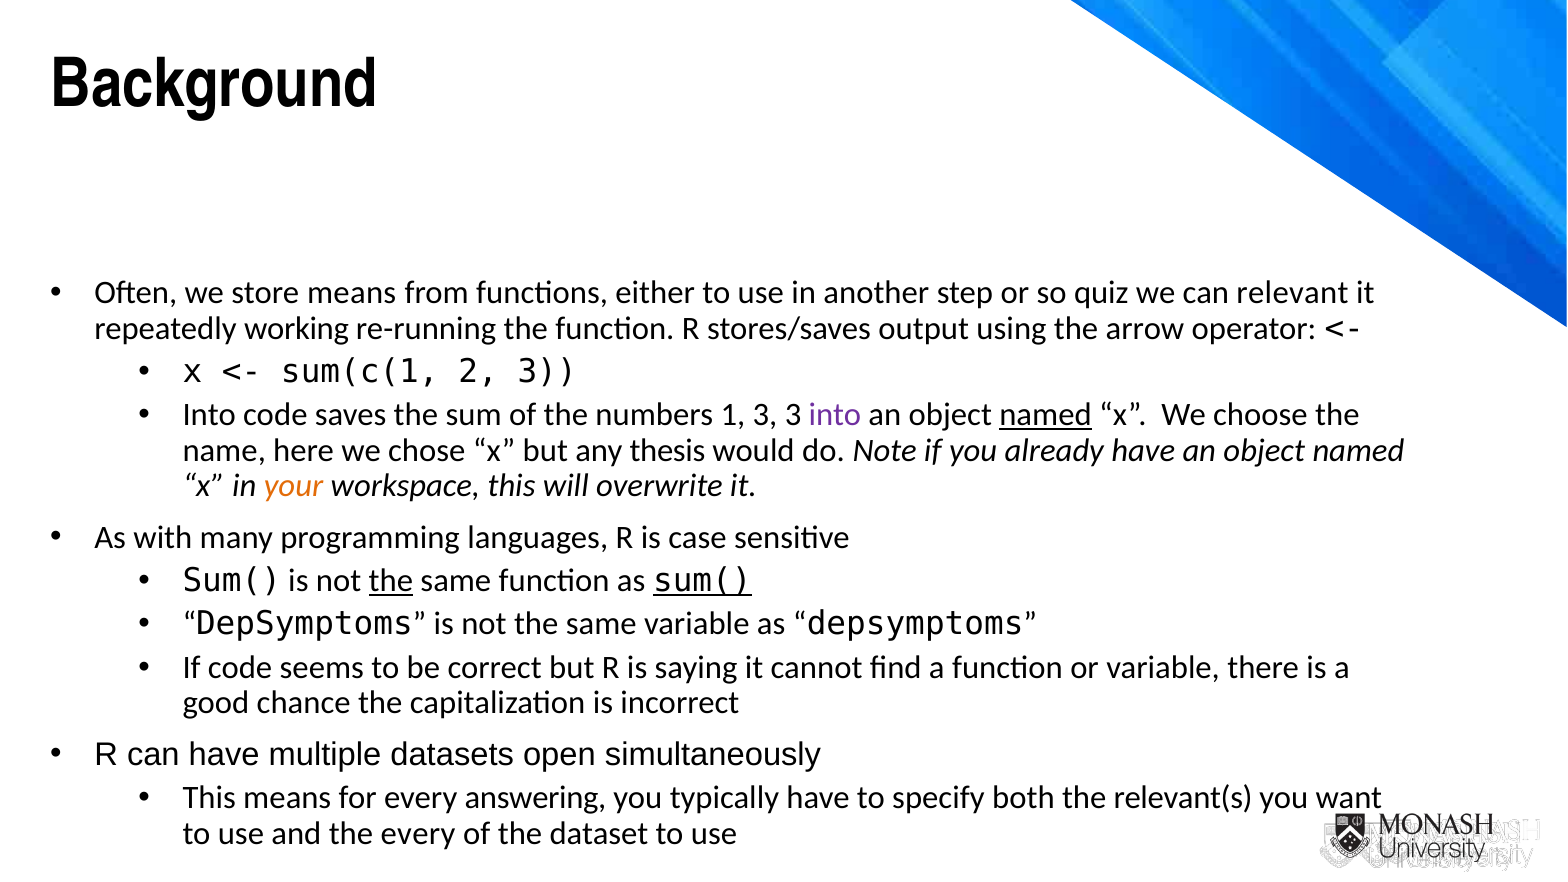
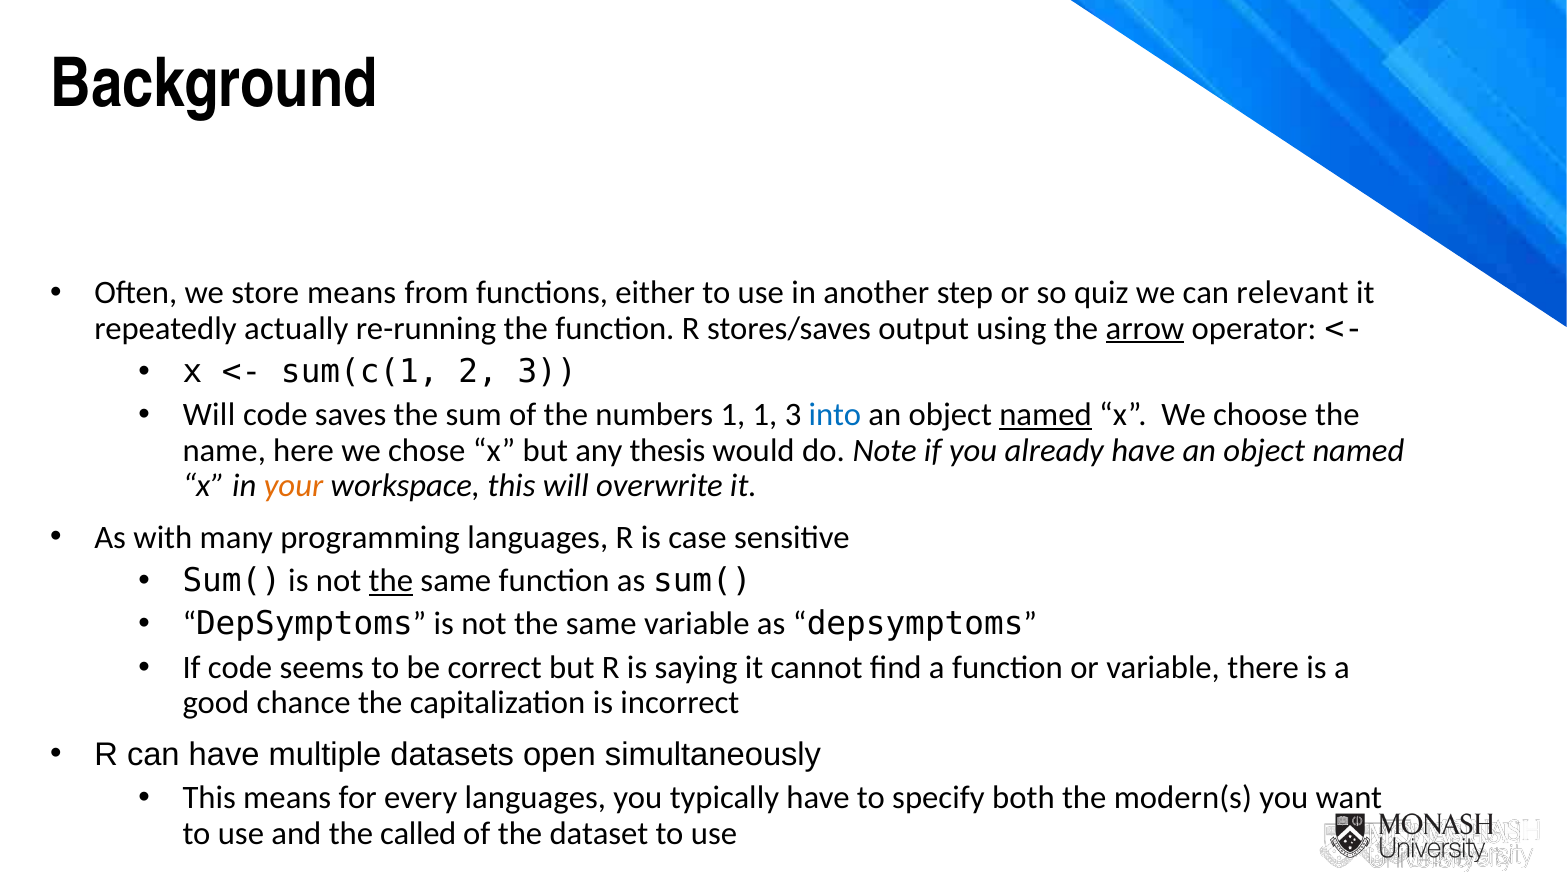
working: working -> actually (296, 328)
arrow underline: none -> present (1145, 328)
Into: Into -> Will (209, 415)
1 3: 3 -> 1 (765, 415)
into colour: purple -> blue (835, 415)
sum( underline: present -> none (702, 581)
every answering: answering -> languages (535, 798)
relevant(s: relevant(s -> modern(s (1183, 798)
the every: every -> called (418, 833)
